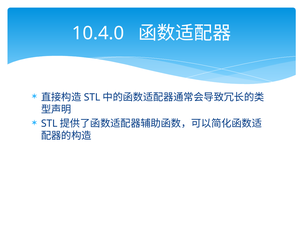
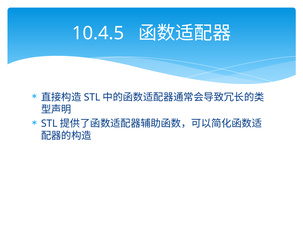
10.4.0: 10.4.0 -> 10.4.5 (98, 33)
